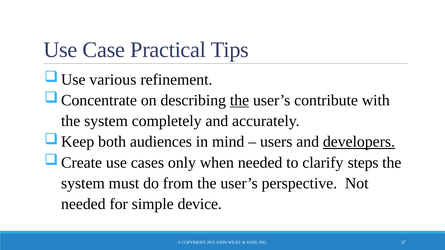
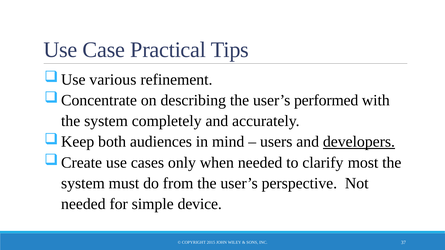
the underline: present -> none (240, 100)
contribute: contribute -> performed (326, 100)
steps: steps -> most (363, 163)
